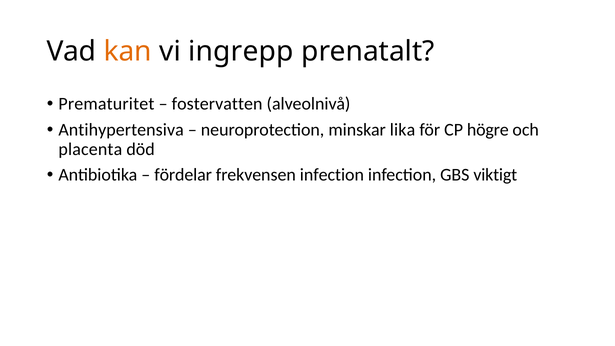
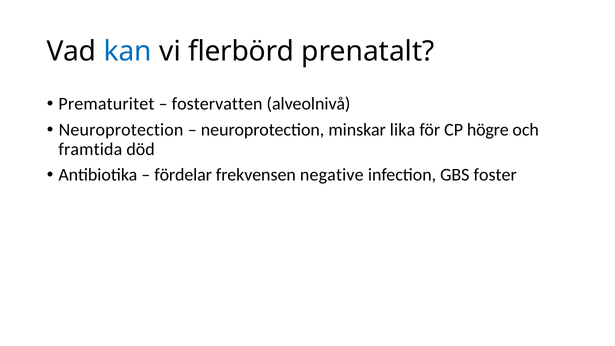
kan colour: orange -> blue (128, 52)
ingrepp: ingrepp -> flerbörd (241, 52)
Antihypertensiva: Antihypertensiva -> Neuroprotection (121, 130)
placenta: placenta -> framtida (90, 149)
frekvensen infection: infection -> negative (332, 175)
viktigt: viktigt -> foster (495, 175)
